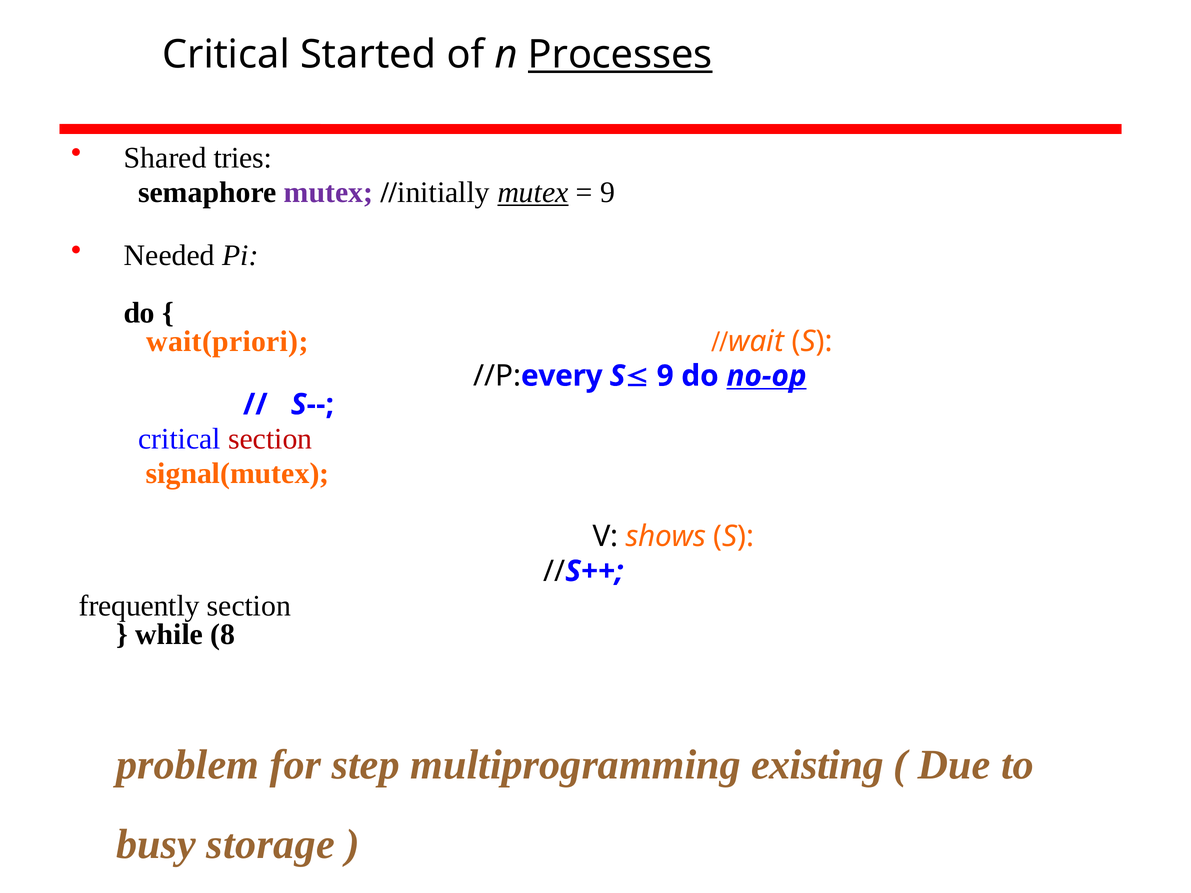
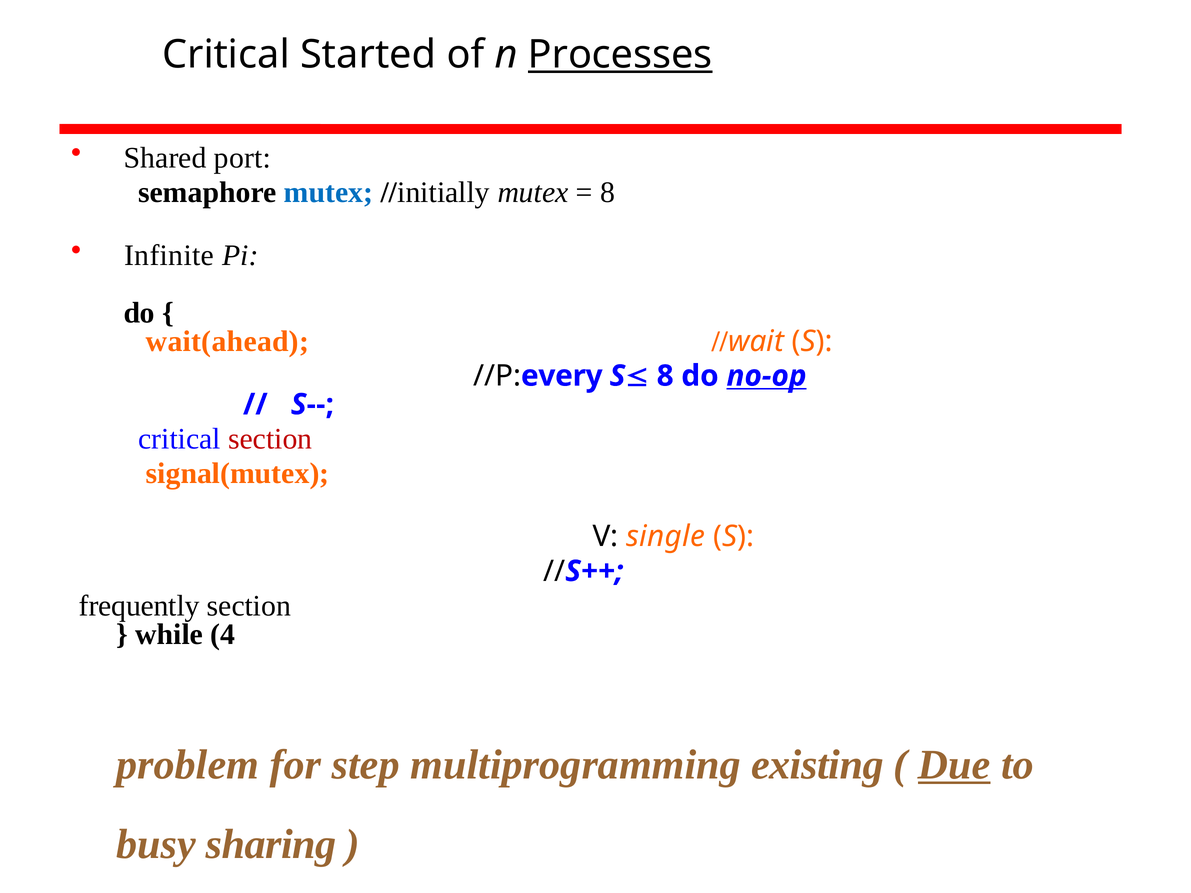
tries: tries -> port (243, 158)
mutex colour: purple -> blue (329, 193)
mutex underline: present -> none (533, 193)
9: 9 -> 8 (608, 193)
Needed: Needed -> Infinite (169, 256)
wait(priori: wait(priori -> wait(ahead (227, 341)
9: 9 -> 8 (665, 376)
shows: shows -> single (666, 537)
8: 8 -> 4 (223, 635)
Due underline: none -> present (954, 765)
storage: storage -> sharing (271, 844)
